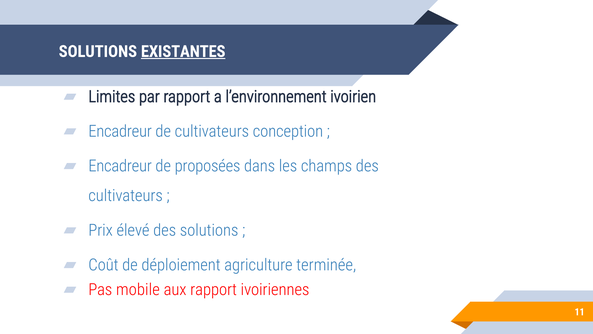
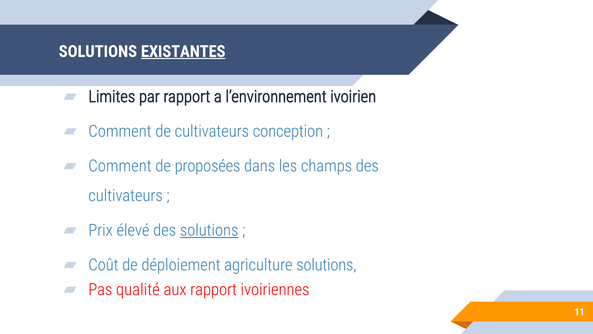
Encadreur: Encadreur -> Comment (120, 131)
Encadreur: Encadreur -> Comment (120, 166)
solutions underline: none -> present (209, 230)
agriculture terminée: terminée -> solutions (326, 265)
mobile: mobile -> qualité (138, 289)
